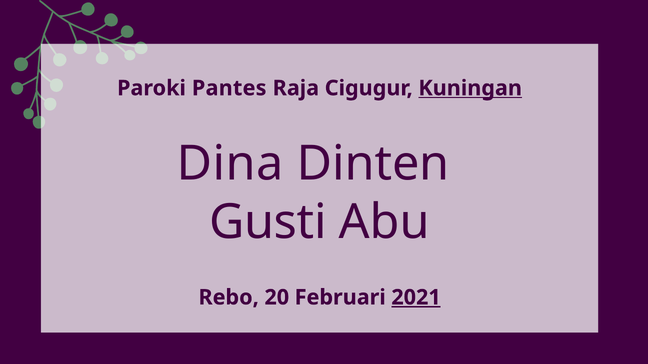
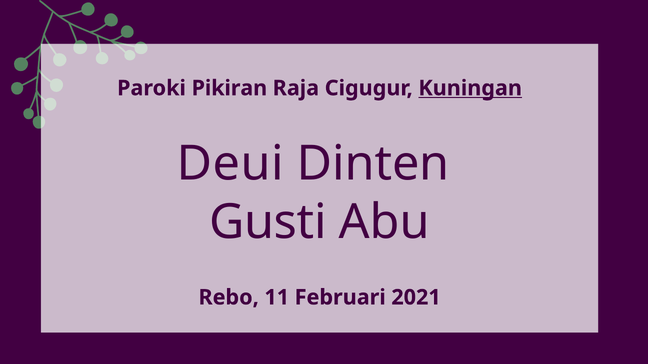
Pantes: Pantes -> Pikiran (229, 88)
Dina: Dina -> Deui (230, 164)
20: 20 -> 11 (277, 298)
2021 underline: present -> none (416, 298)
